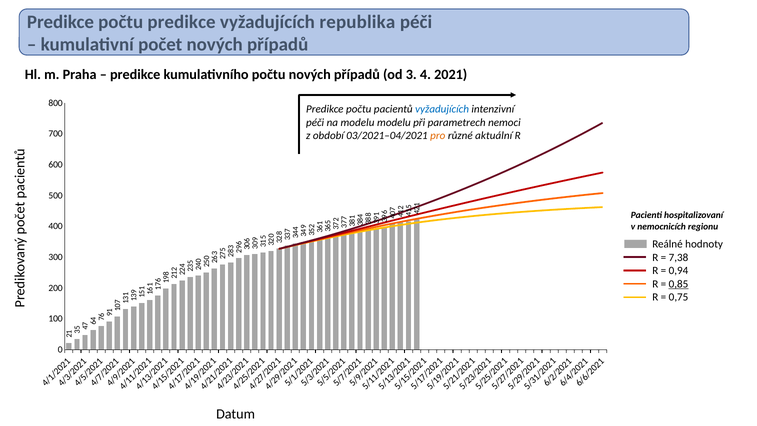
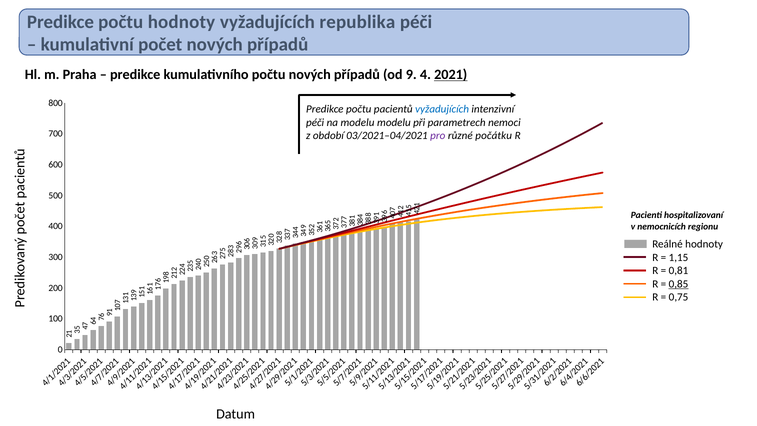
počtu predikce: predikce -> hodnoty (181, 22)
od 3: 3 -> 9 (411, 75)
2021 underline: none -> present (451, 75)
pro colour: orange -> purple (438, 136)
aktuální: aktuální -> počátku (494, 136)
7,38: 7,38 -> 1,15 (679, 257)
0,94: 0,94 -> 0,81 (679, 271)
